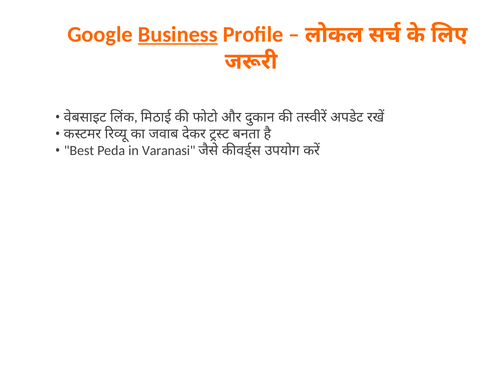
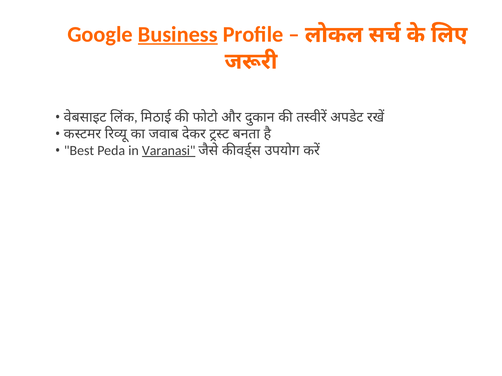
Varanasi underline: none -> present (169, 151)
